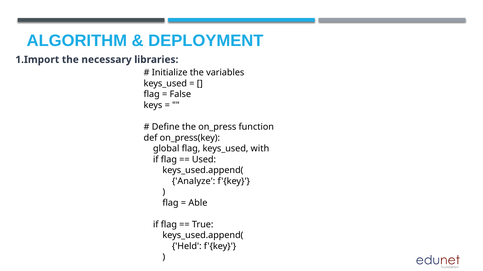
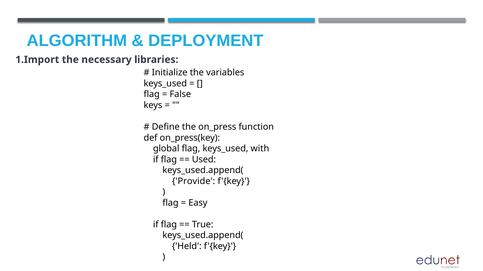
Analyze: Analyze -> Provide (194, 182)
Able: Able -> Easy (198, 203)
